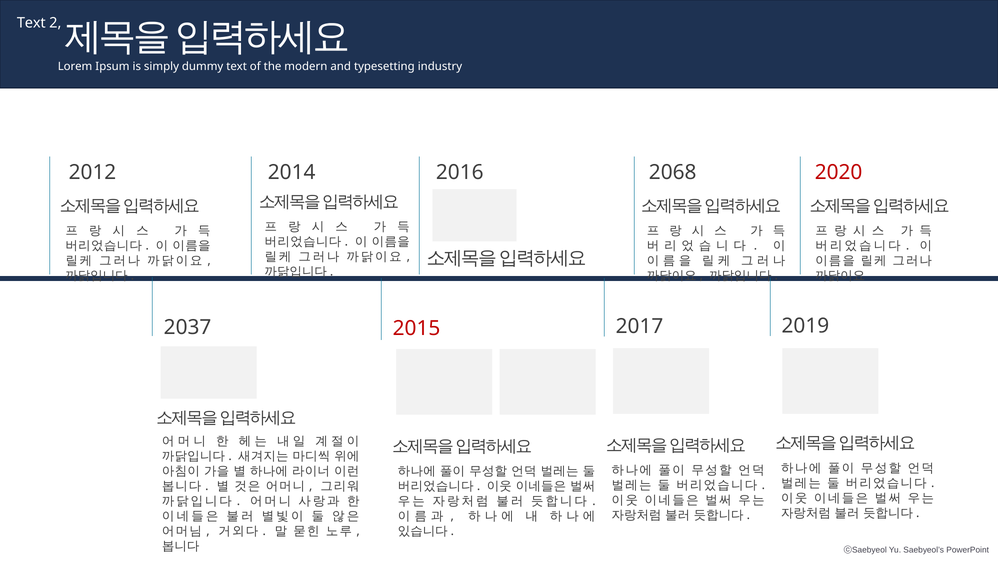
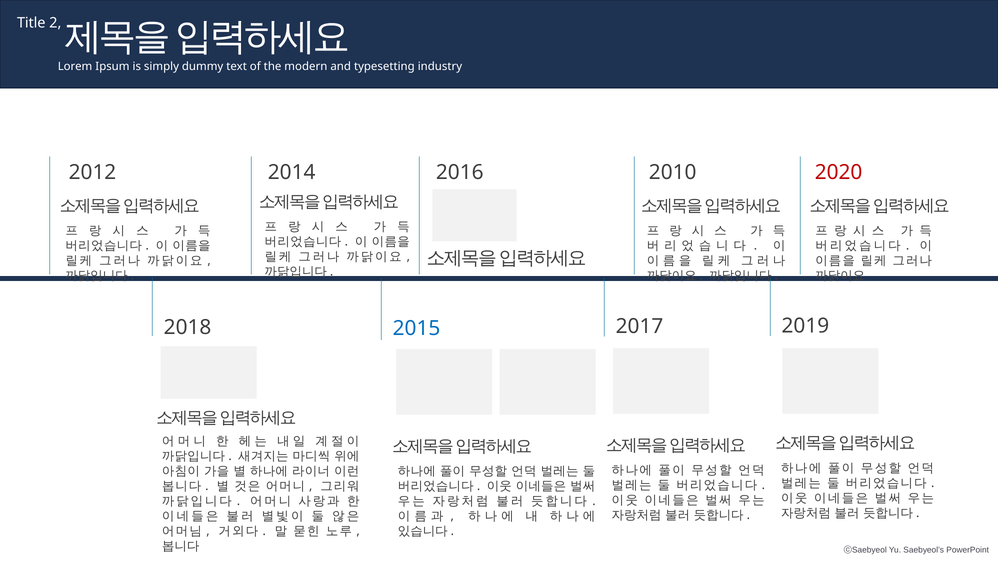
Text: Text -> Title (31, 23)
2068: 2068 -> 2010 (673, 173)
2037: 2037 -> 2018 (188, 328)
2015 colour: red -> blue (417, 329)
